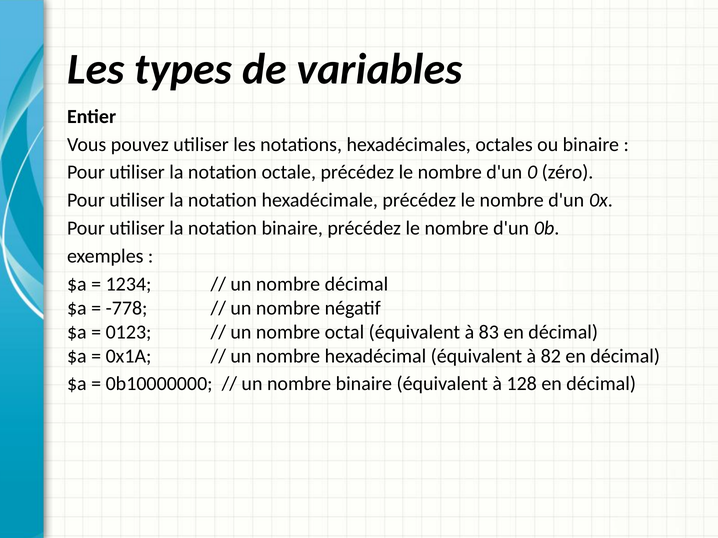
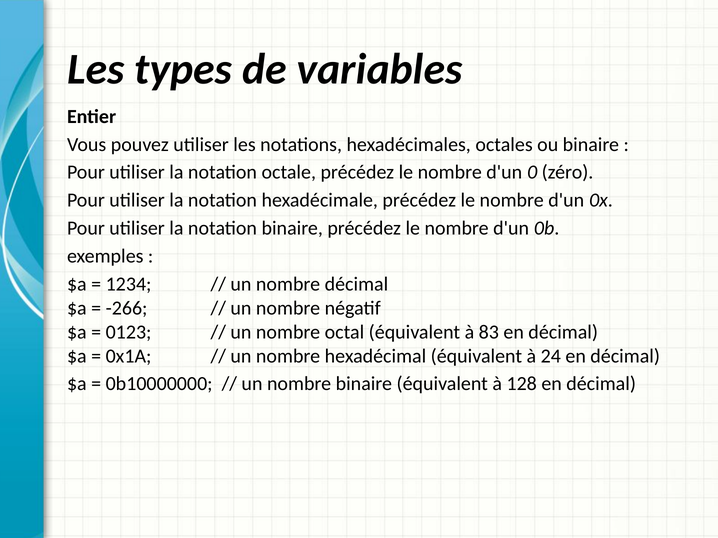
-778: -778 -> -266 (127, 308)
82: 82 -> 24 (551, 356)
